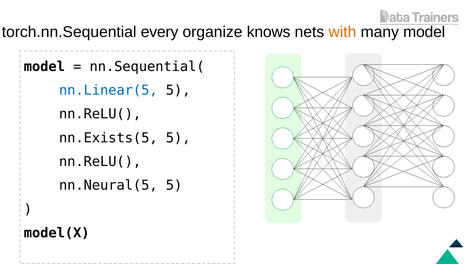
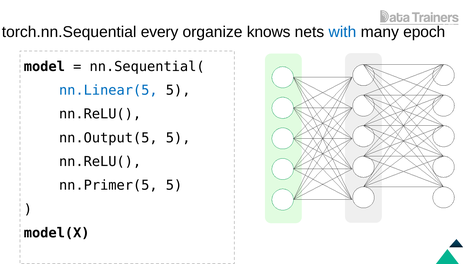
with colour: orange -> blue (342, 32)
many model: model -> epoch (424, 32)
nn.Exists(5: nn.Exists(5 -> nn.Output(5 (108, 138)
nn.Neural(5: nn.Neural(5 -> nn.Primer(5 (108, 185)
